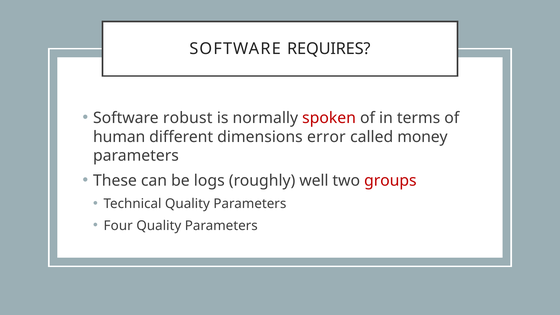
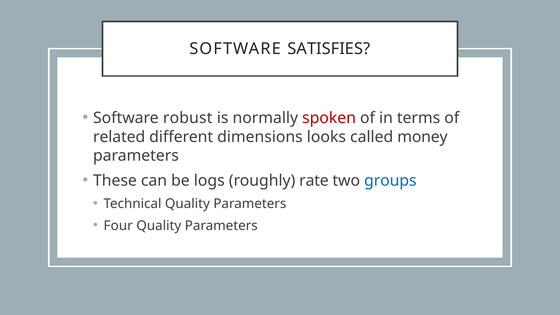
REQUIRES: REQUIRES -> SATISFIES (329, 49)
human: human -> related (119, 137)
error: error -> looks (326, 137)
well: well -> rate (314, 180)
groups colour: red -> blue (390, 180)
